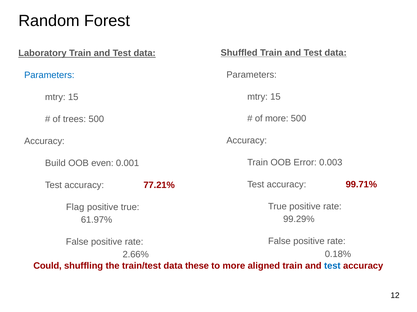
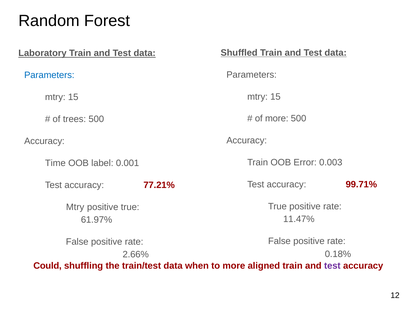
Build: Build -> Time (55, 164)
even: even -> label (102, 164)
Flag: Flag -> Mtry (75, 208)
99.29%: 99.29% -> 11.47% (299, 220)
these: these -> when (197, 266)
test colour: blue -> purple (332, 266)
